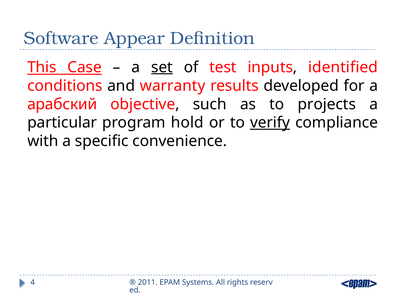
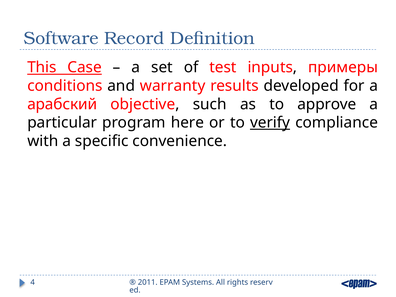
Appear: Appear -> Record (134, 38)
set underline: present -> none (162, 67)
identified: identified -> примеры (343, 67)
projects: projects -> approve (327, 104)
hold: hold -> here (187, 123)
